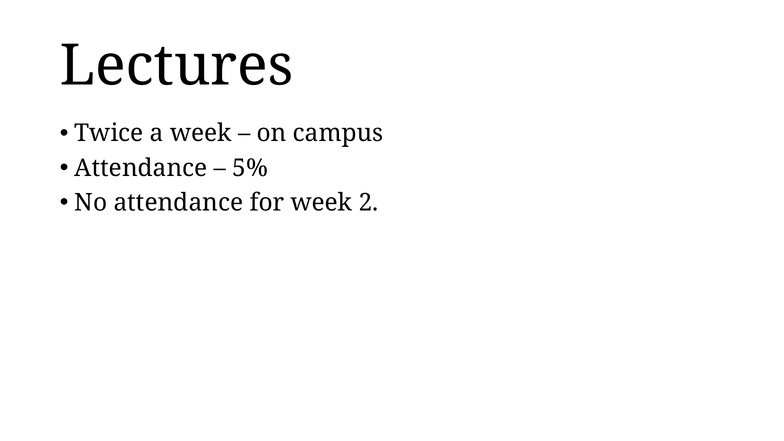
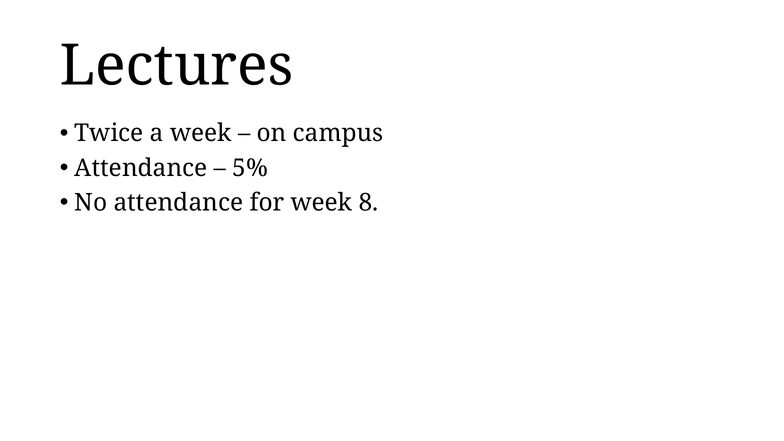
2: 2 -> 8 (368, 203)
